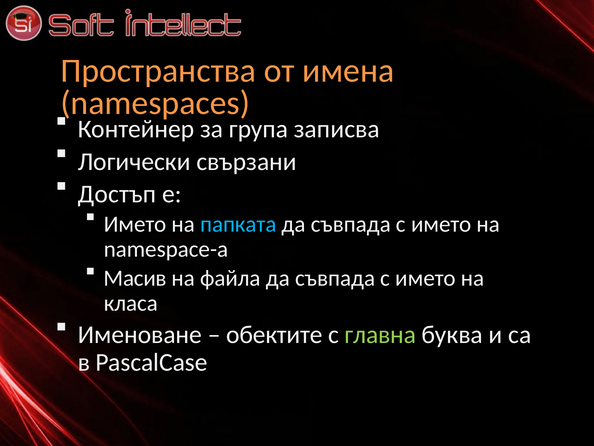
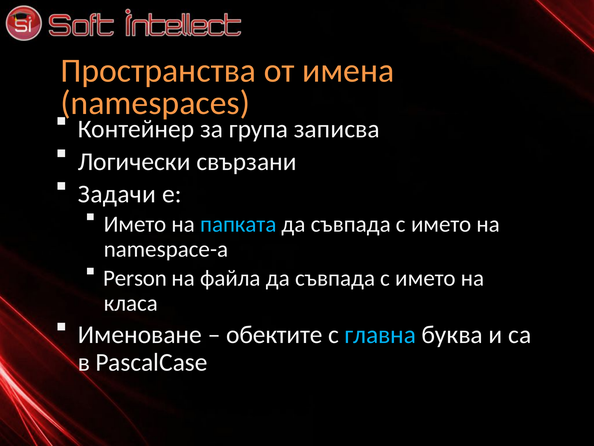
Достъп: Достъп -> Задачи (117, 194)
Масив: Масив -> Person (135, 278)
главна colour: light green -> light blue (380, 334)
